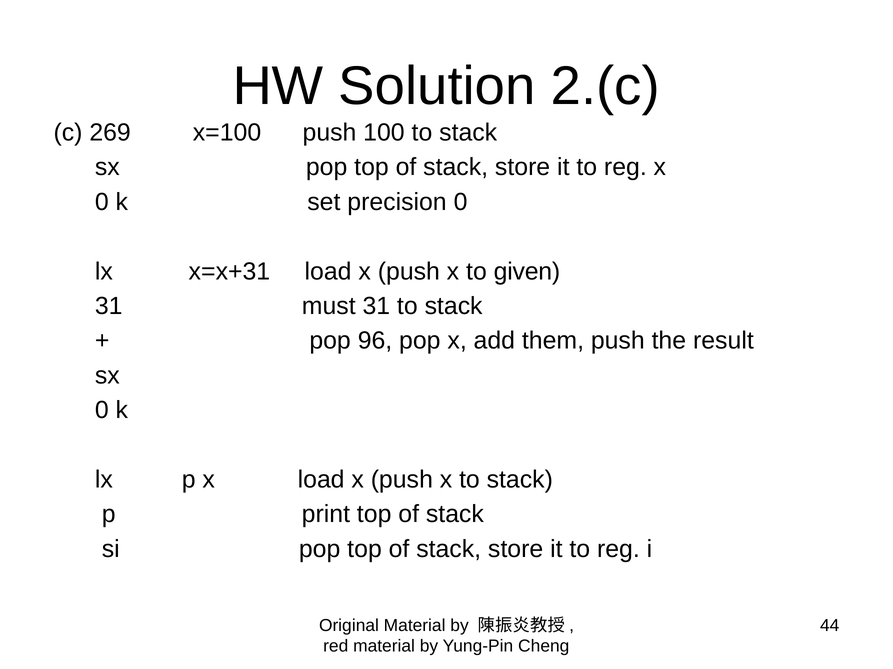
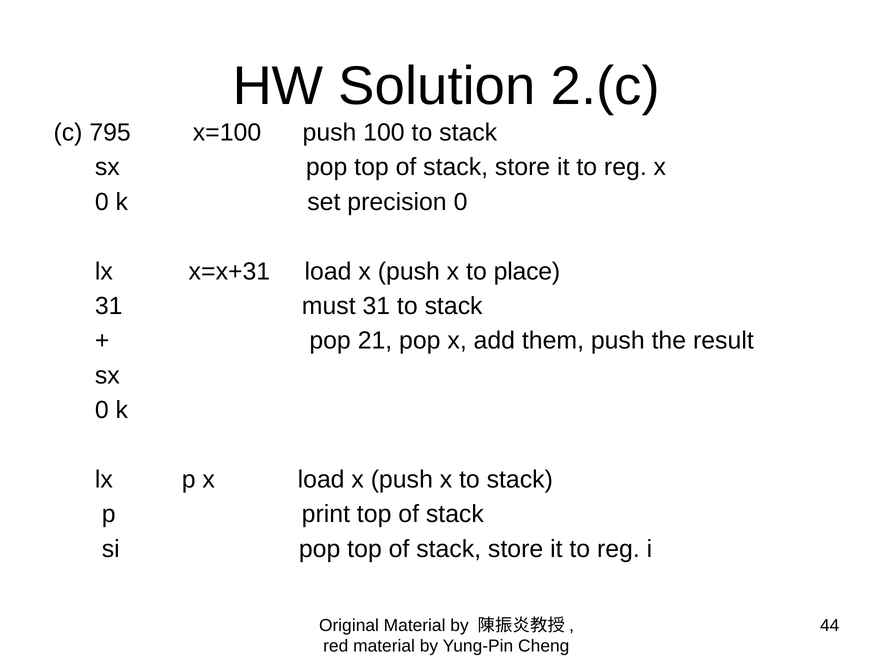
269: 269 -> 795 (110, 133)
given: given -> place (527, 272)
96: 96 -> 21 (375, 341)
